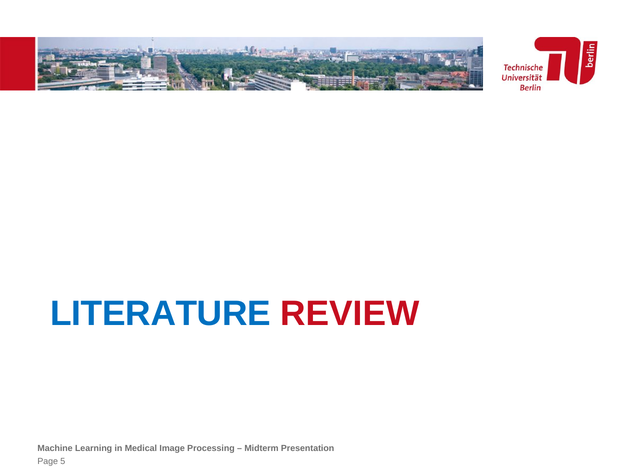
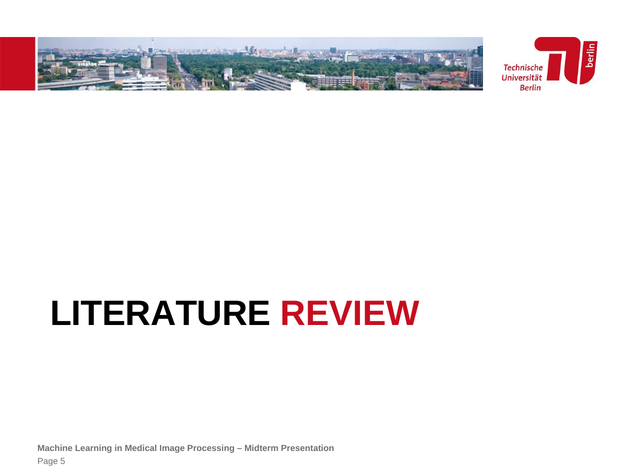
LITERATURE colour: blue -> black (161, 314)
